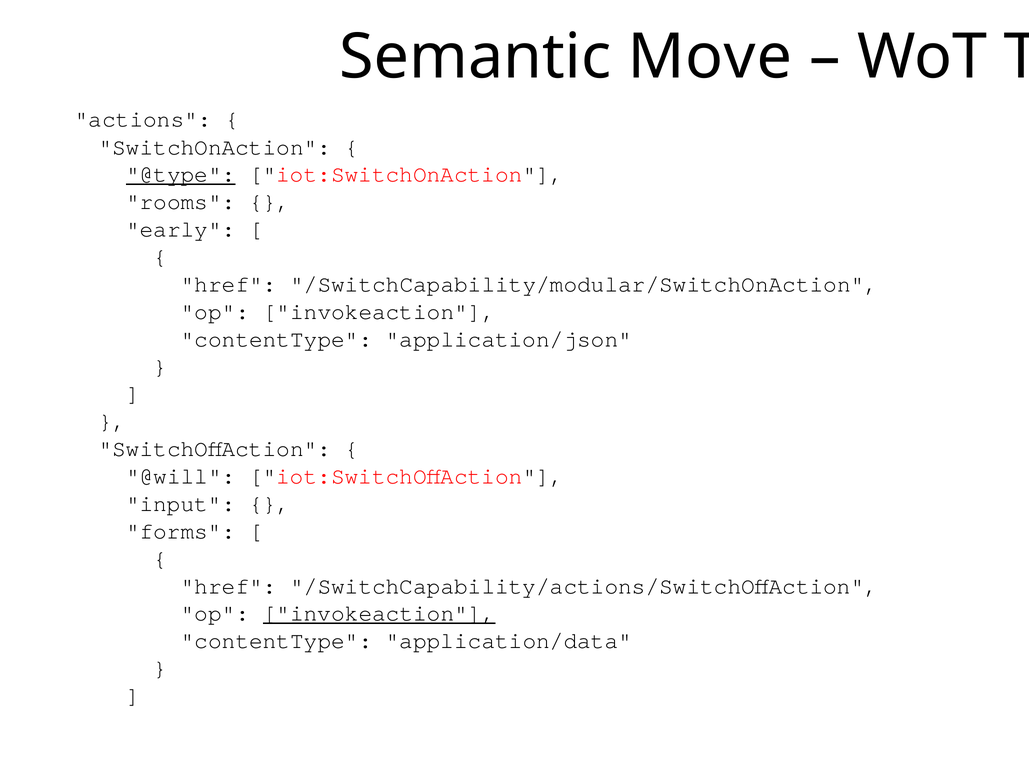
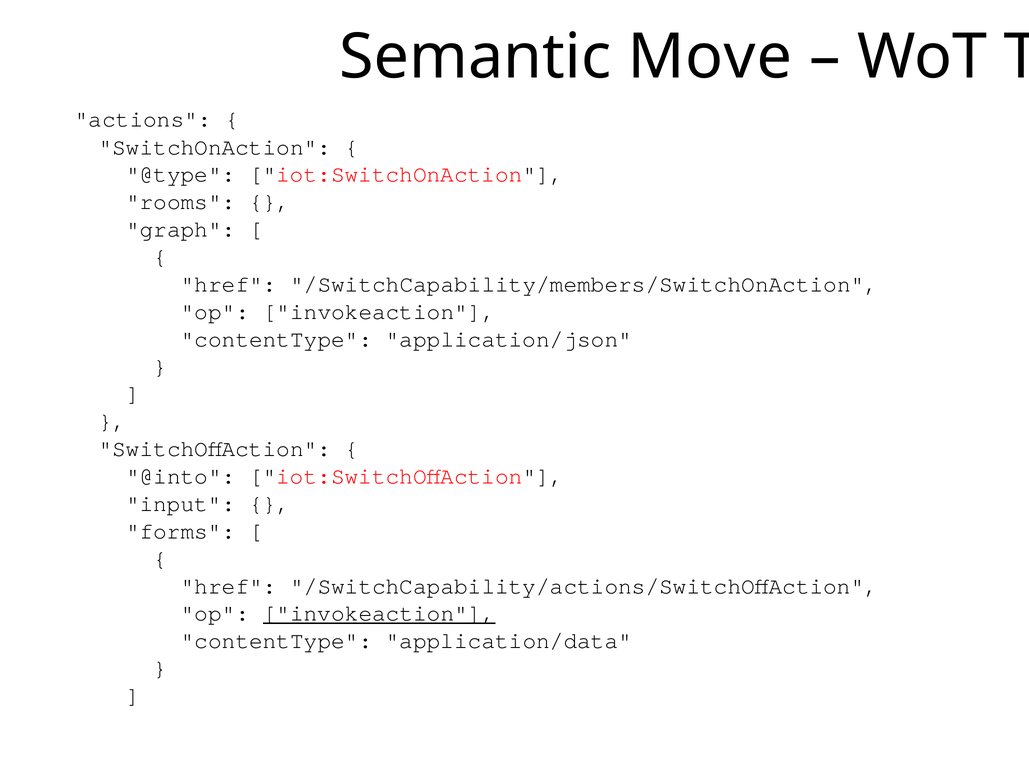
@type underline: present -> none (181, 174)
early: early -> graph (181, 229)
/SwitchCapability/modular/SwitchOnAction: /SwitchCapability/modular/SwitchOnAction -> /SwitchCapability/members/SwitchOnAction (584, 284)
@will: @will -> @into (181, 476)
